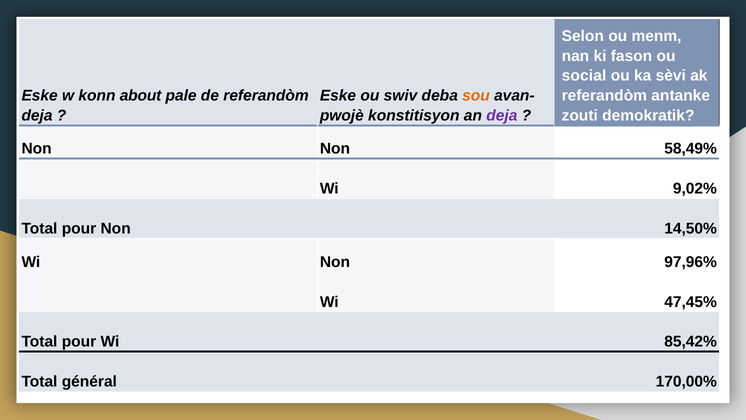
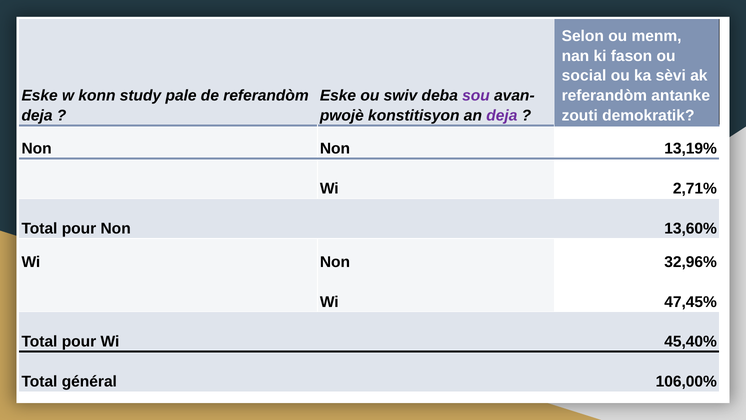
about: about -> study (140, 96)
sou colour: orange -> purple (476, 96)
58,49%: 58,49% -> 13,19% (691, 149)
9,02%: 9,02% -> 2,71% (695, 189)
14,50%: 14,50% -> 13,60% (691, 228)
97,96%: 97,96% -> 32,96% (691, 262)
85,42%: 85,42% -> 45,40% (691, 341)
170,00%: 170,00% -> 106,00% (686, 381)
